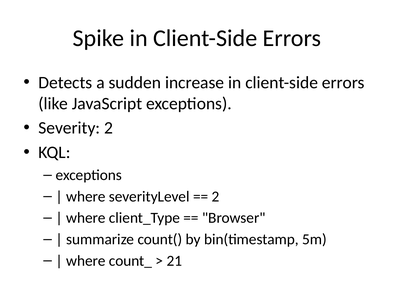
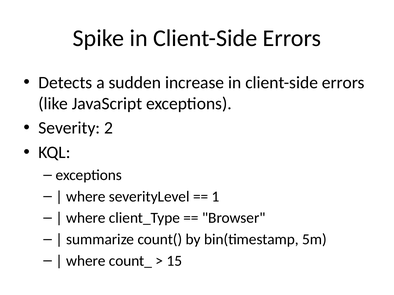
2: 2 -> 1 (216, 197)
21: 21 -> 15 (174, 261)
